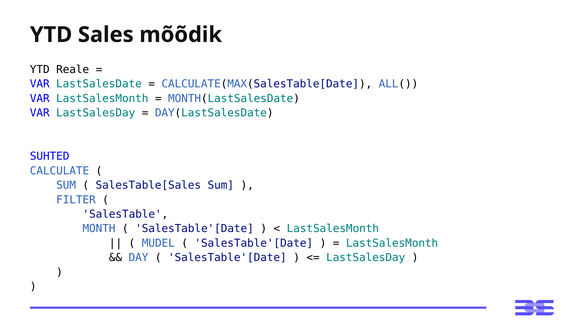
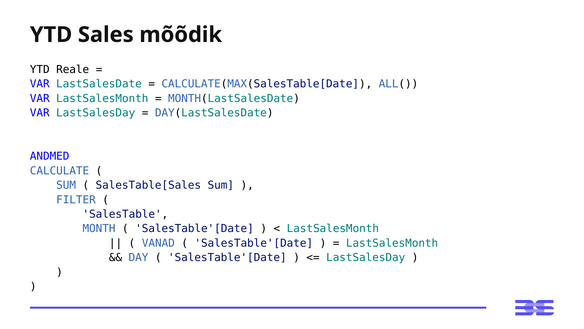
SUHTED: SUHTED -> ANDMED (50, 156)
MUDEL: MUDEL -> VANAD (158, 243)
